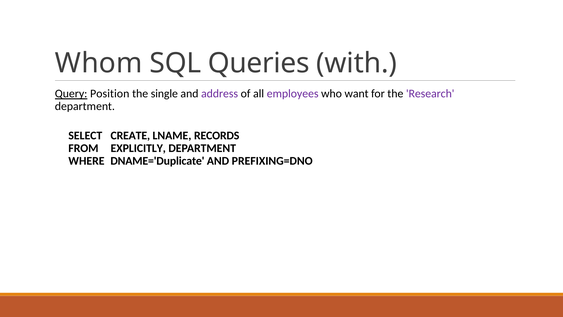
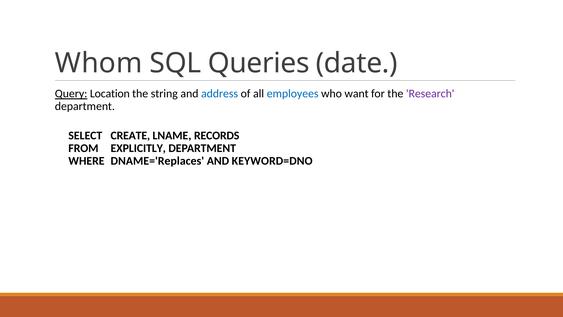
with: with -> date (357, 63)
Position: Position -> Location (110, 94)
single: single -> string (164, 94)
address colour: purple -> blue (220, 94)
employees colour: purple -> blue (293, 94)
DNAME='Duplicate: DNAME='Duplicate -> DNAME='Replaces (157, 161)
PREFIXING=DNO: PREFIXING=DNO -> KEYWORD=DNO (272, 161)
